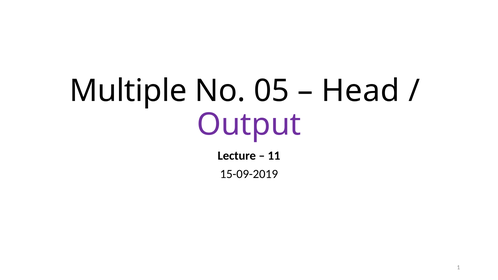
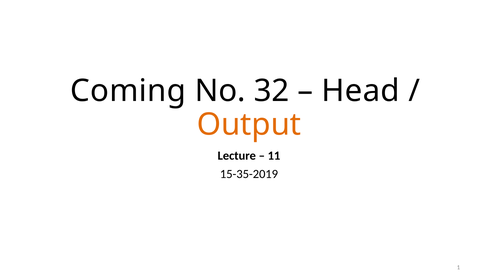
Multiple: Multiple -> Coming (128, 91)
05: 05 -> 32 (272, 91)
Output colour: purple -> orange (249, 124)
15-09-2019: 15-09-2019 -> 15-35-2019 (249, 174)
